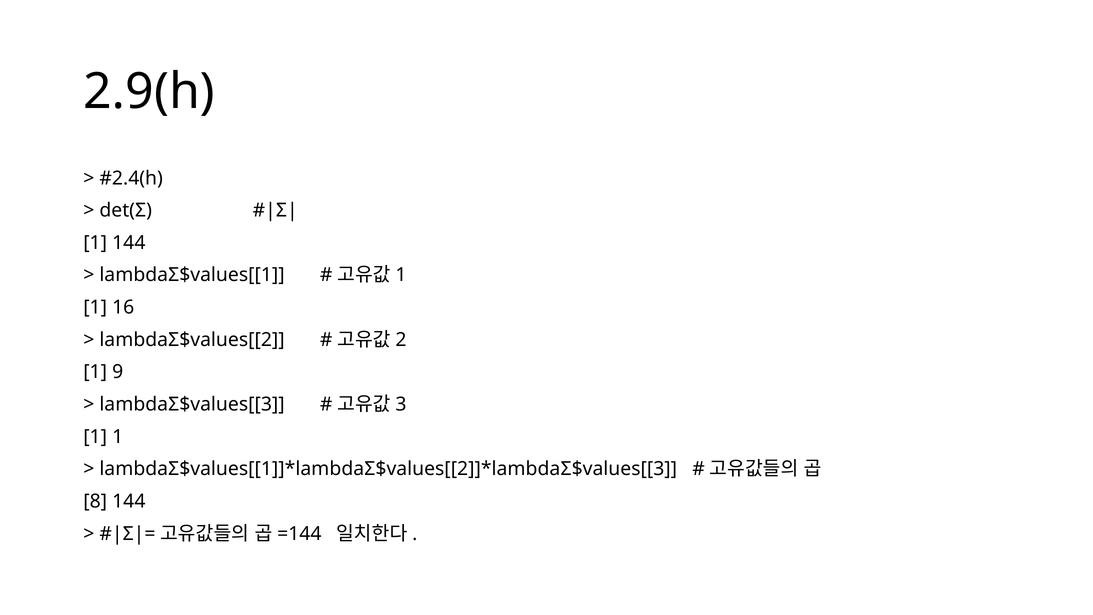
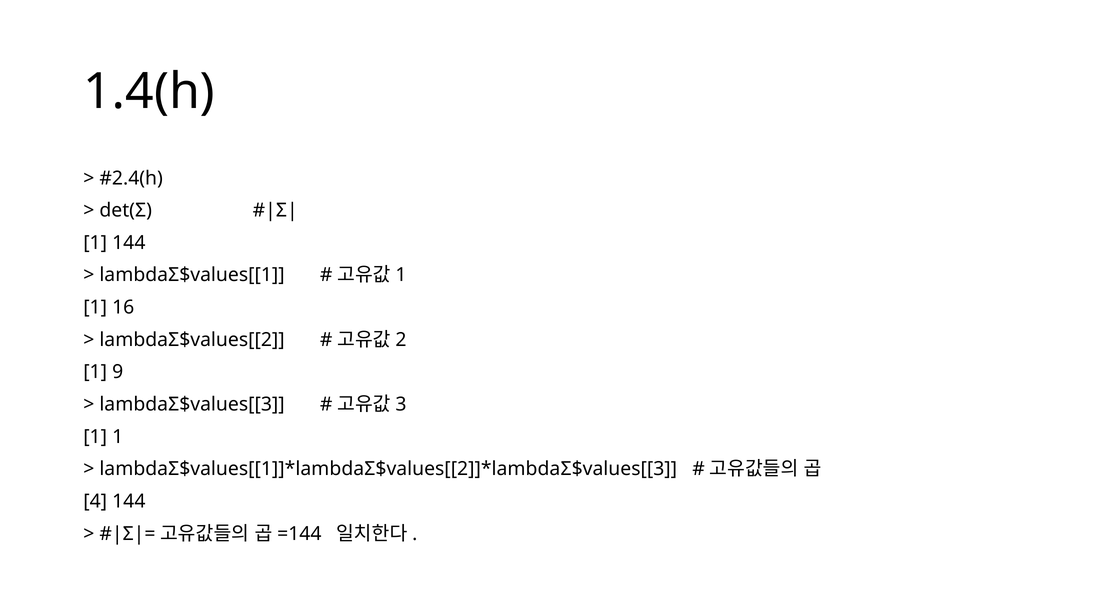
2.9(h: 2.9(h -> 1.4(h (149, 92)
8: 8 -> 4 (95, 501)
